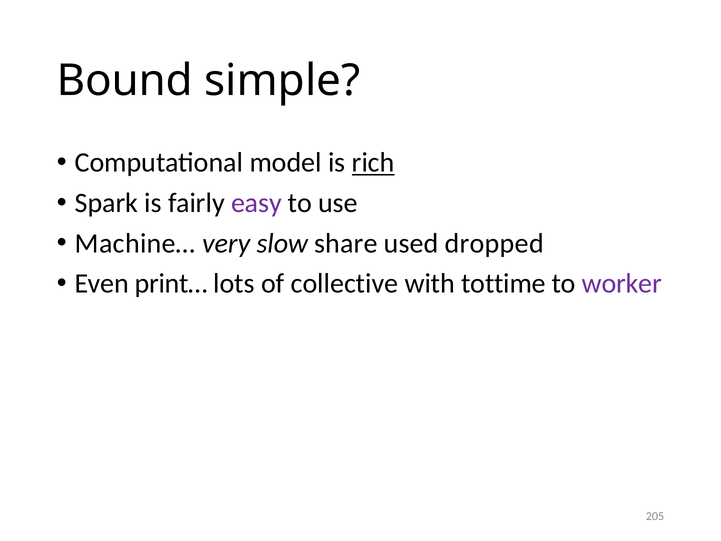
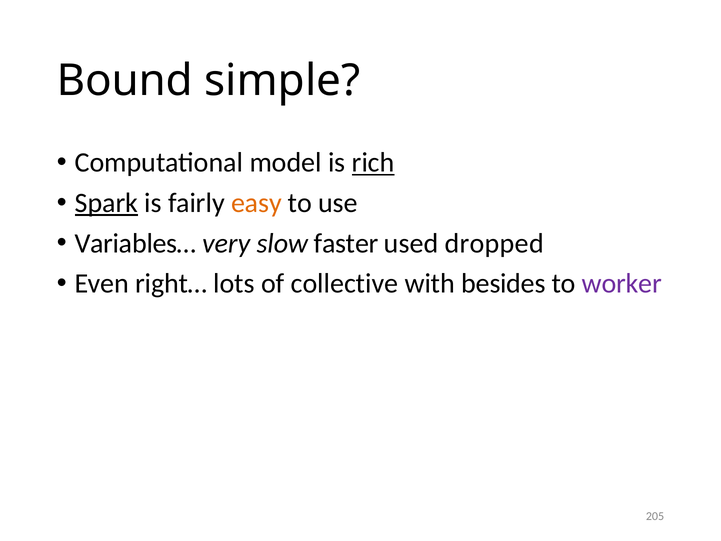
Spark underline: none -> present (107, 203)
easy colour: purple -> orange (256, 203)
Machine…: Machine… -> Variables… (135, 243)
share: share -> faster (346, 243)
print…: print… -> right… (171, 283)
tottime: tottime -> besides (503, 283)
